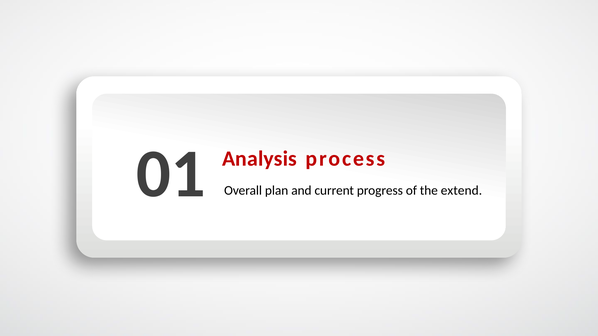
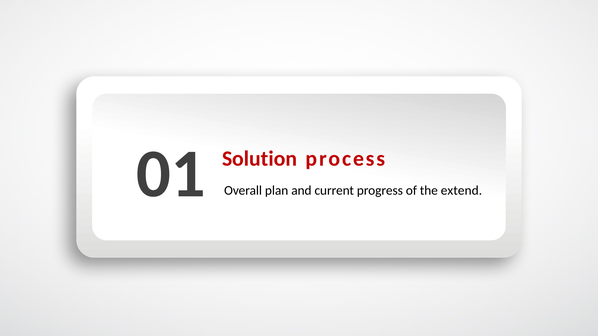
Analysis: Analysis -> Solution (260, 159)
